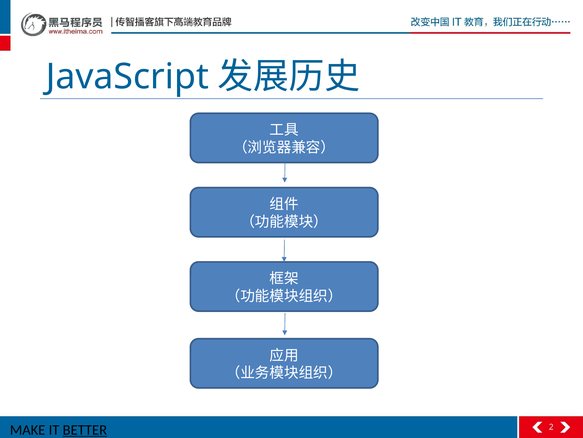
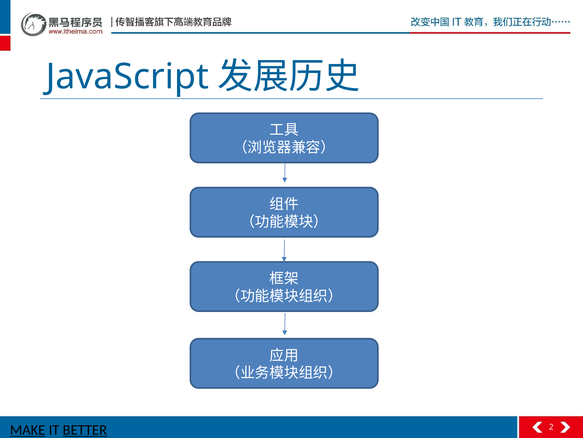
MAKE underline: none -> present (28, 429)
